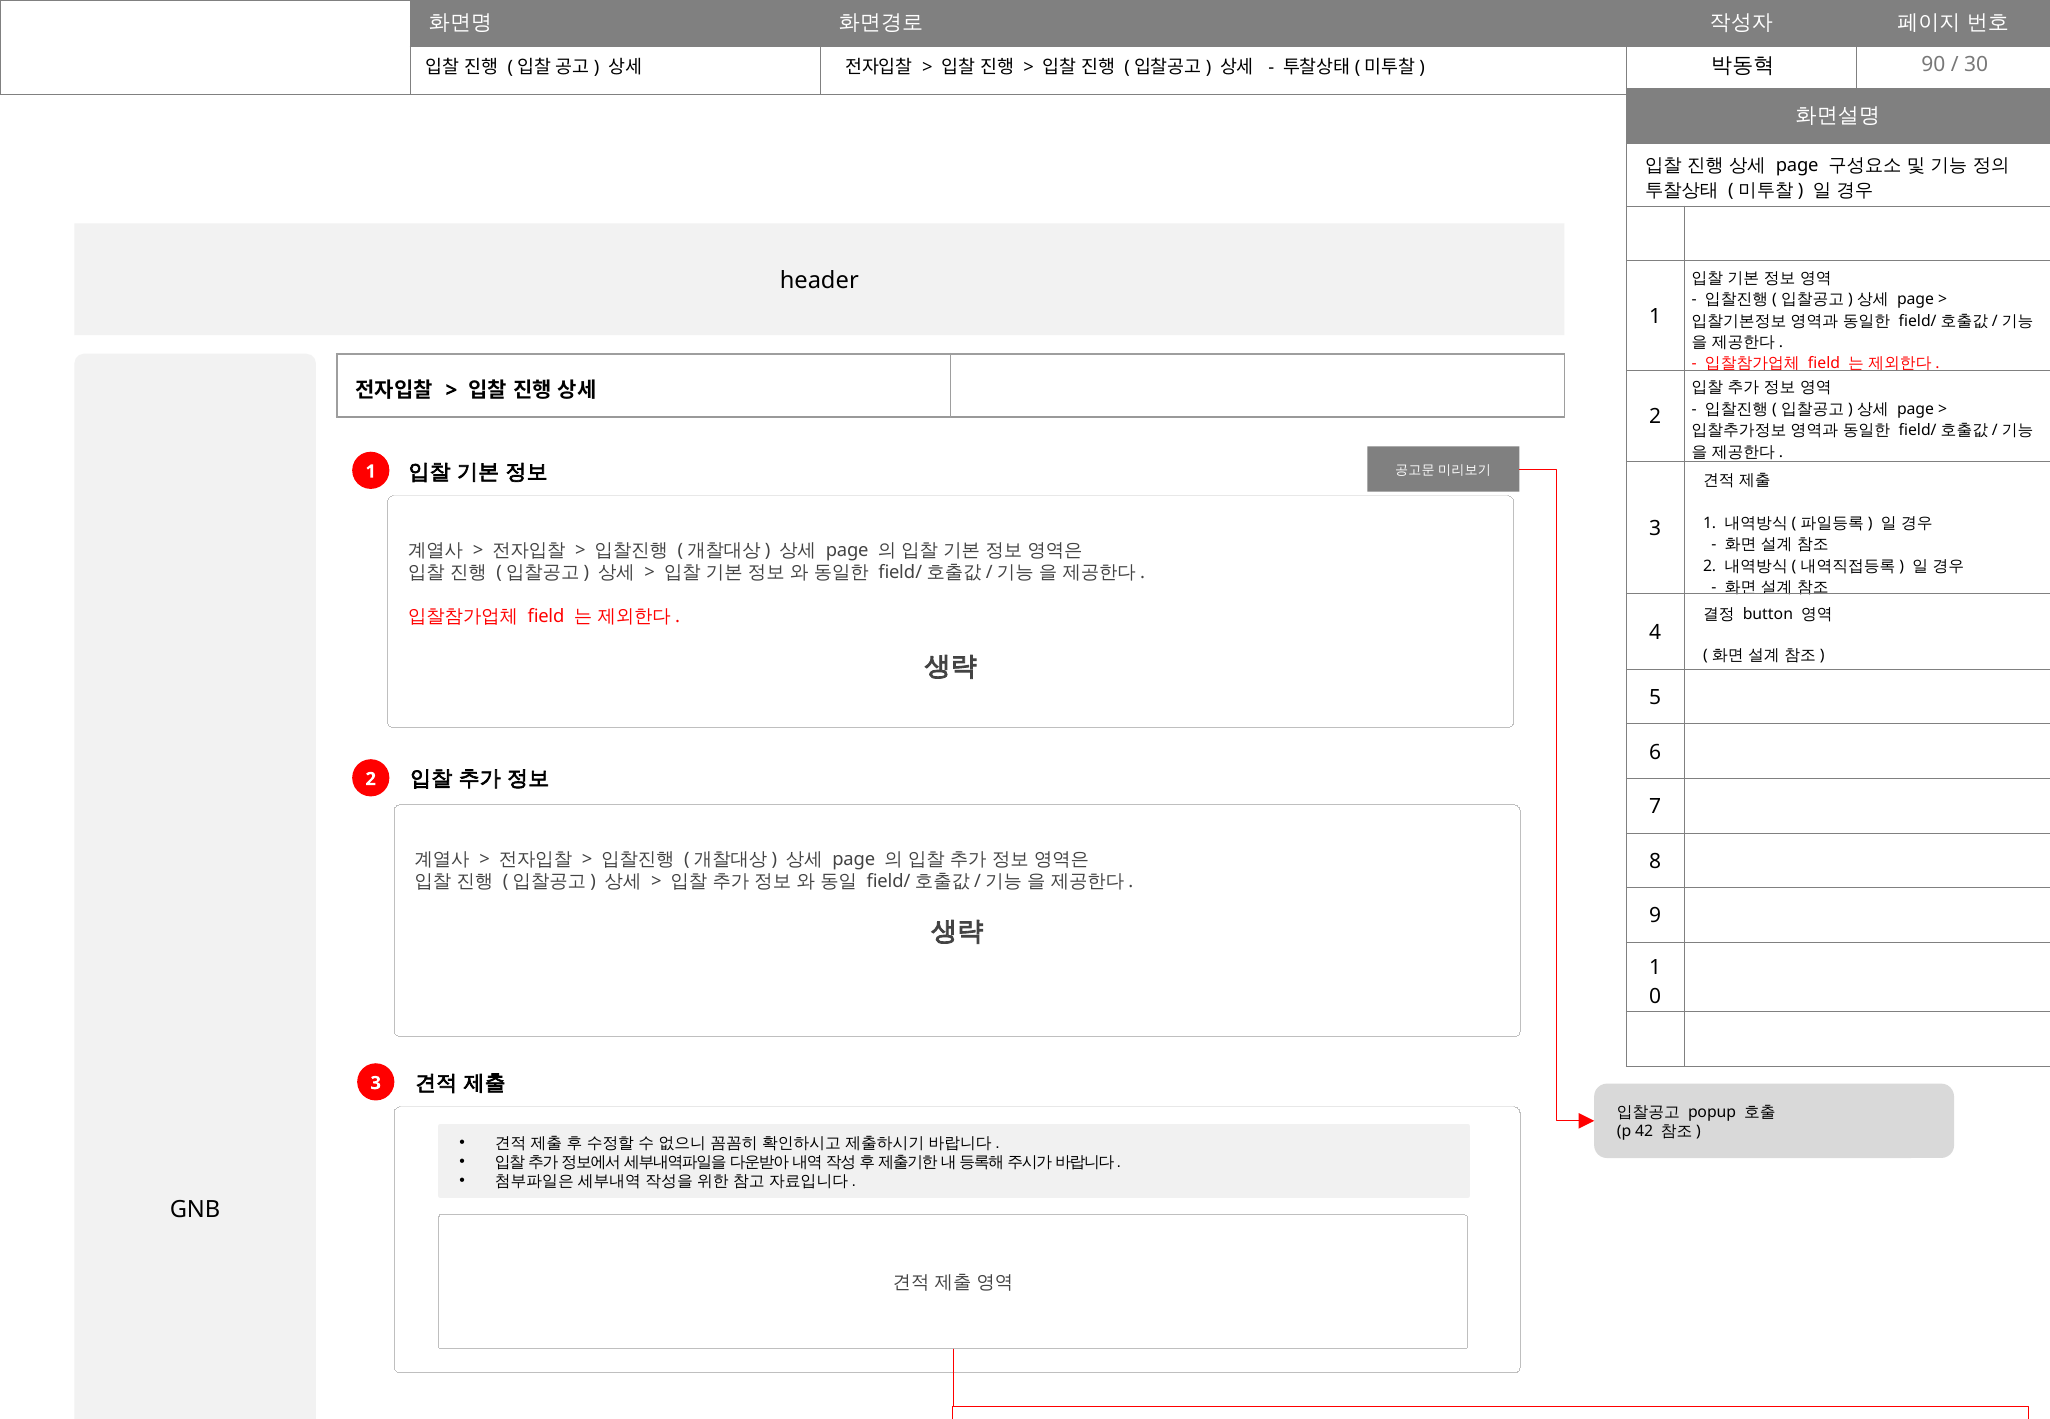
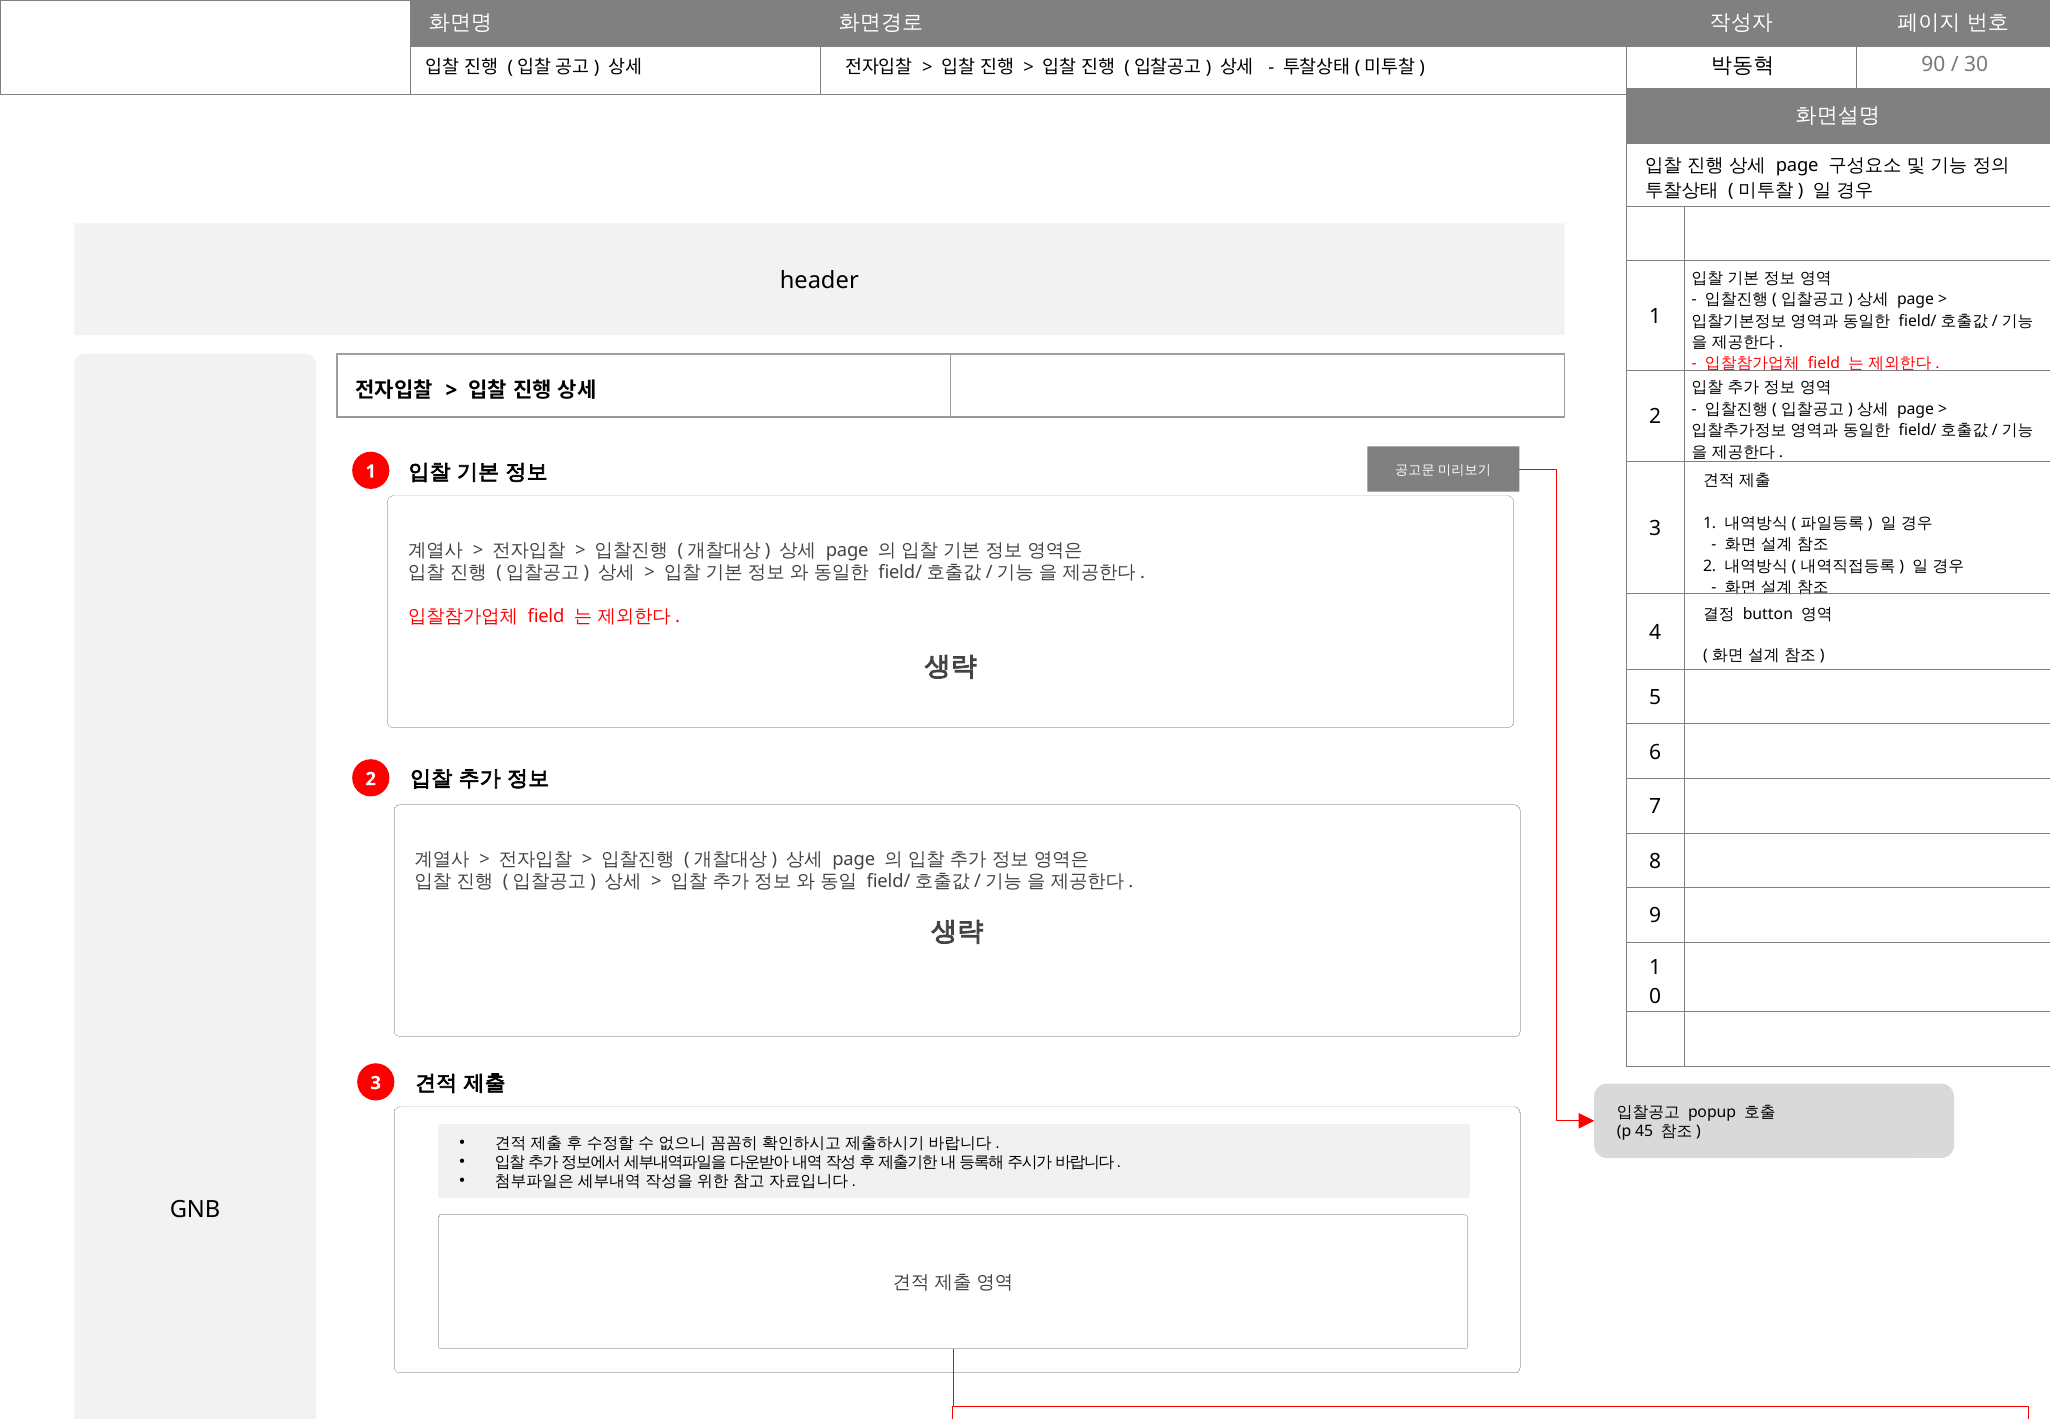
42: 42 -> 45 (1644, 1131)
